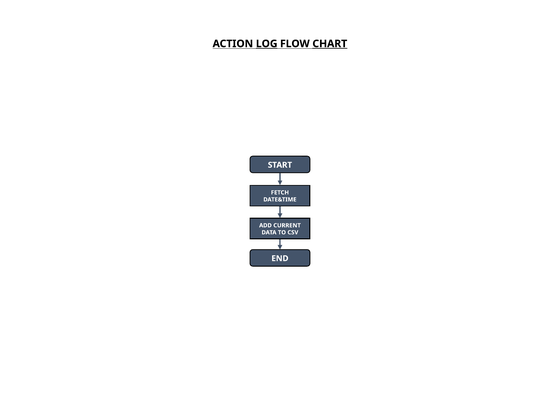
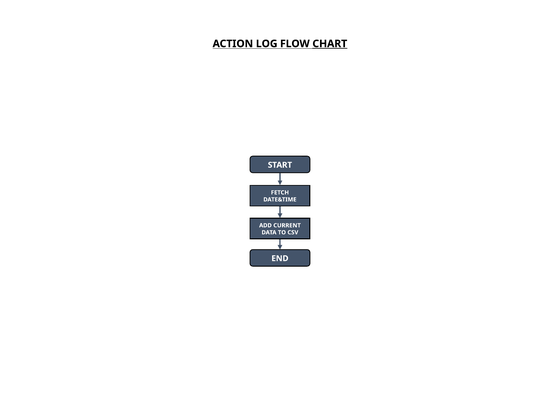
LOG underline: present -> none (267, 44)
